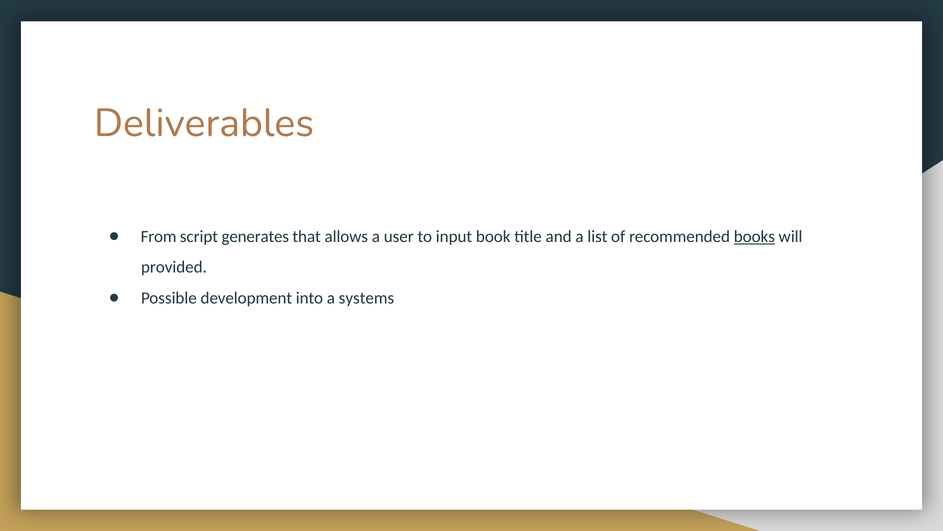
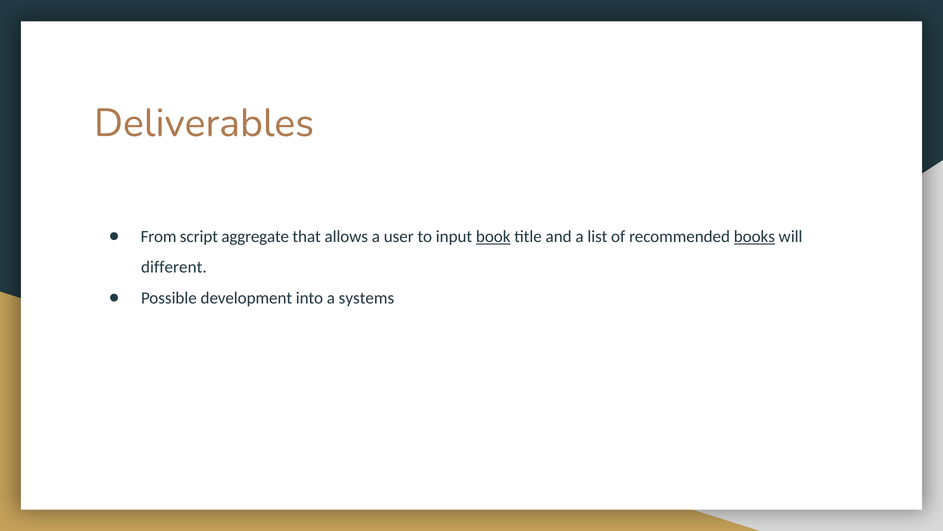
generates: generates -> aggregate (255, 236)
book underline: none -> present (493, 236)
provided: provided -> different (174, 267)
